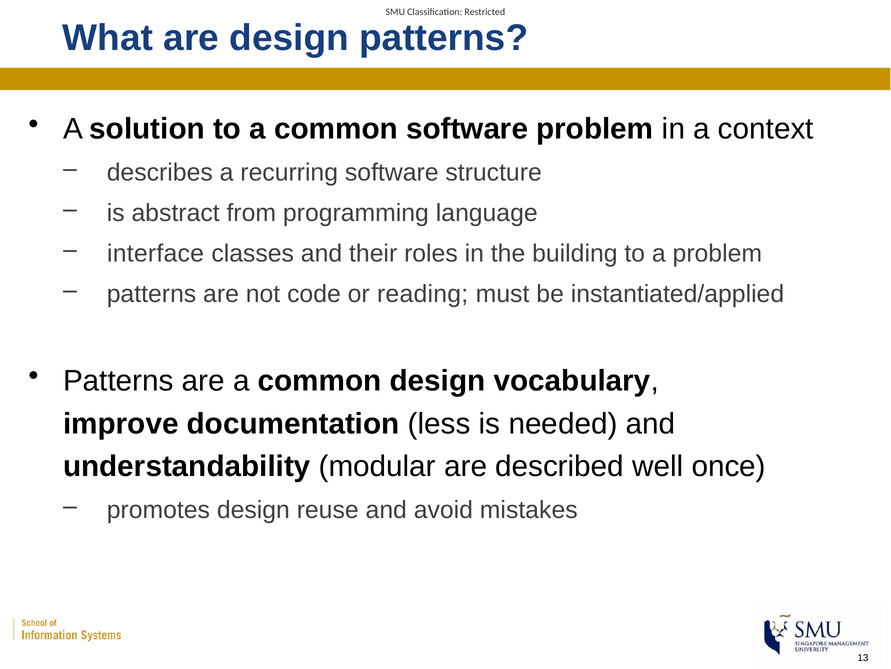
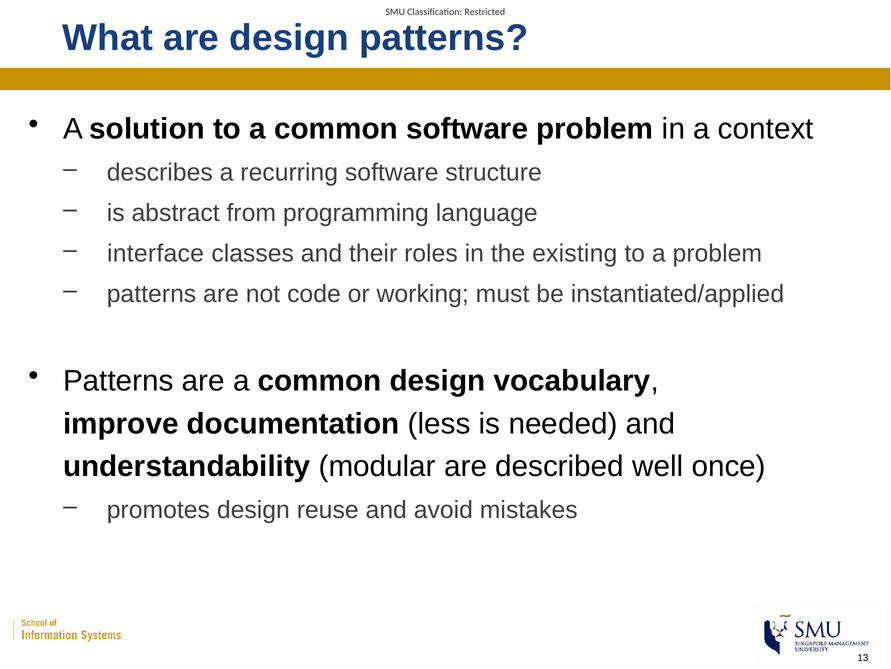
building: building -> existing (575, 253)
reading: reading -> working (423, 294)
